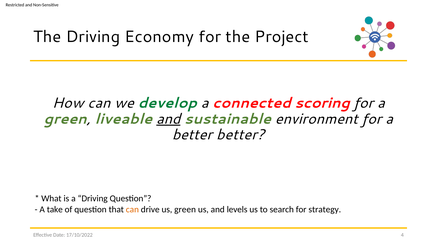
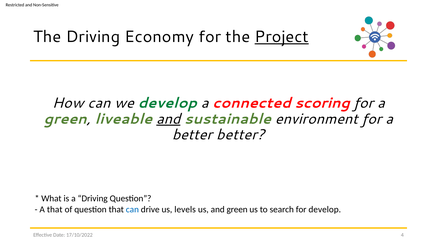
Project underline: none -> present (282, 37)
A take: take -> that (55, 209)
can colour: orange -> blue (132, 209)
us green: green -> levels (185, 209)
and levels: levels -> green (237, 209)
for strategy: strategy -> develop (325, 209)
